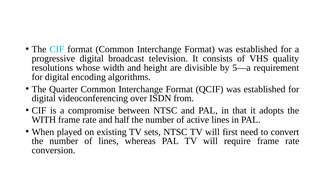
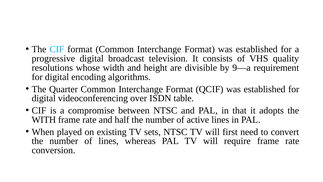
5—a: 5—a -> 9—a (242, 68)
from: from -> table (184, 98)
